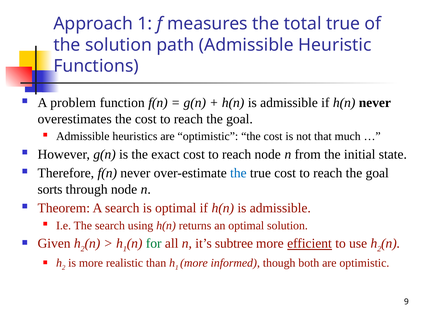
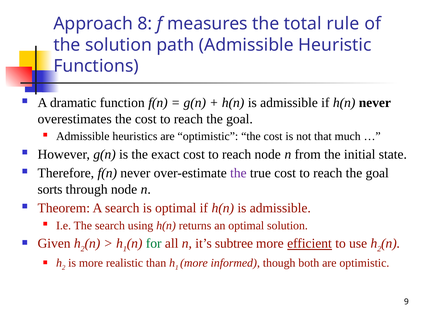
Approach 1: 1 -> 8 (145, 24)
total true: true -> rule (343, 24)
problem: problem -> dramatic (73, 103)
the colour: blue -> purple (238, 173)
